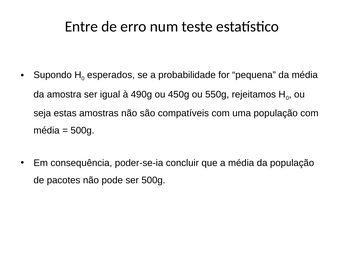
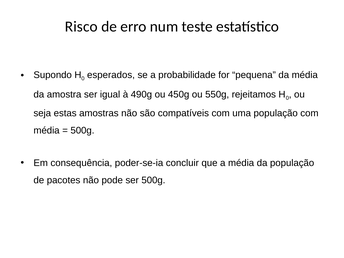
Entre: Entre -> Risco (81, 27)
